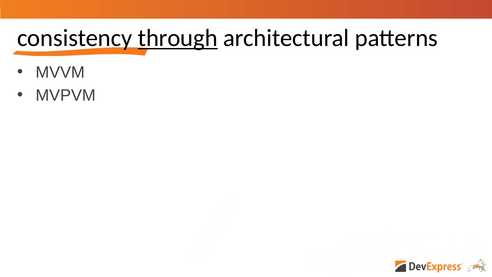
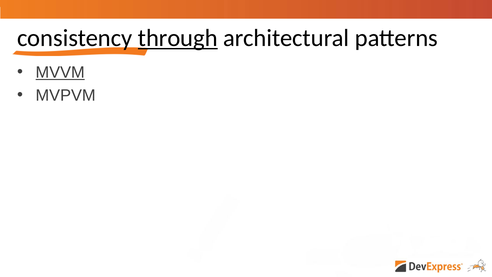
MVVM underline: none -> present (60, 72)
